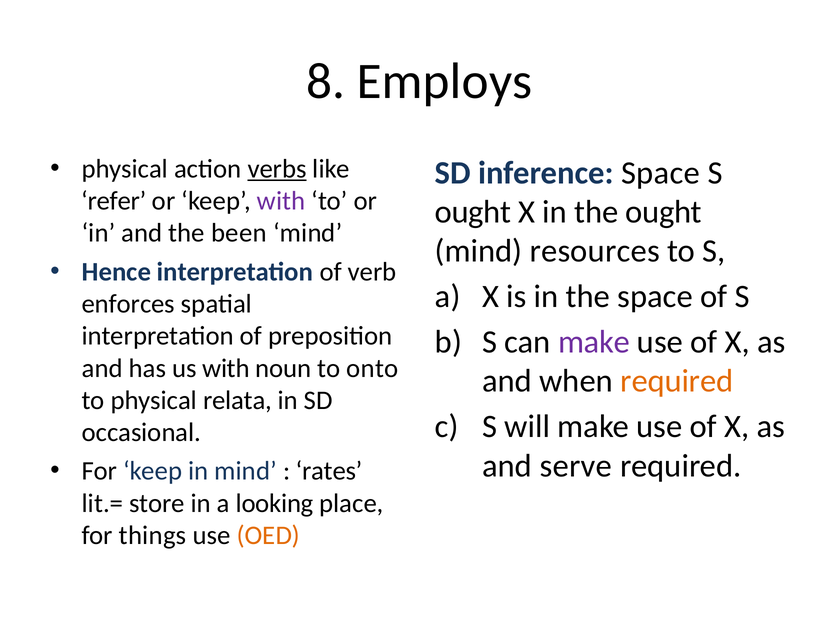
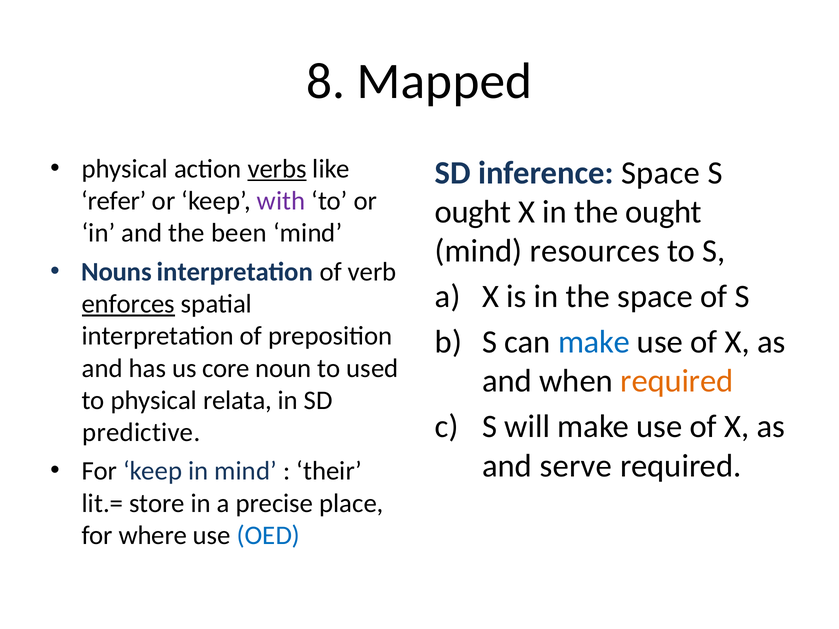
Employs: Employs -> Mapped (444, 81)
Hence: Hence -> Nouns (117, 272)
enforces underline: none -> present (128, 304)
make colour: purple -> blue (594, 342)
us with: with -> core (226, 368)
onto: onto -> used (372, 368)
occasional: occasional -> predictive (141, 433)
rates: rates -> their (329, 471)
looking: looking -> precise (274, 503)
things: things -> where (153, 536)
OED colour: orange -> blue (268, 536)
